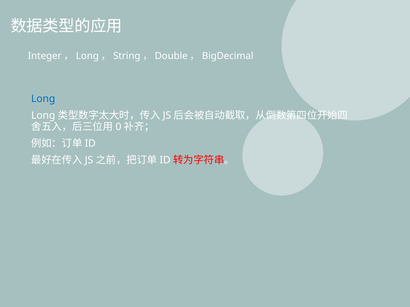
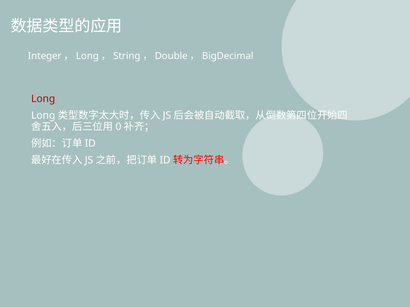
Long colour: blue -> red (43, 99)
